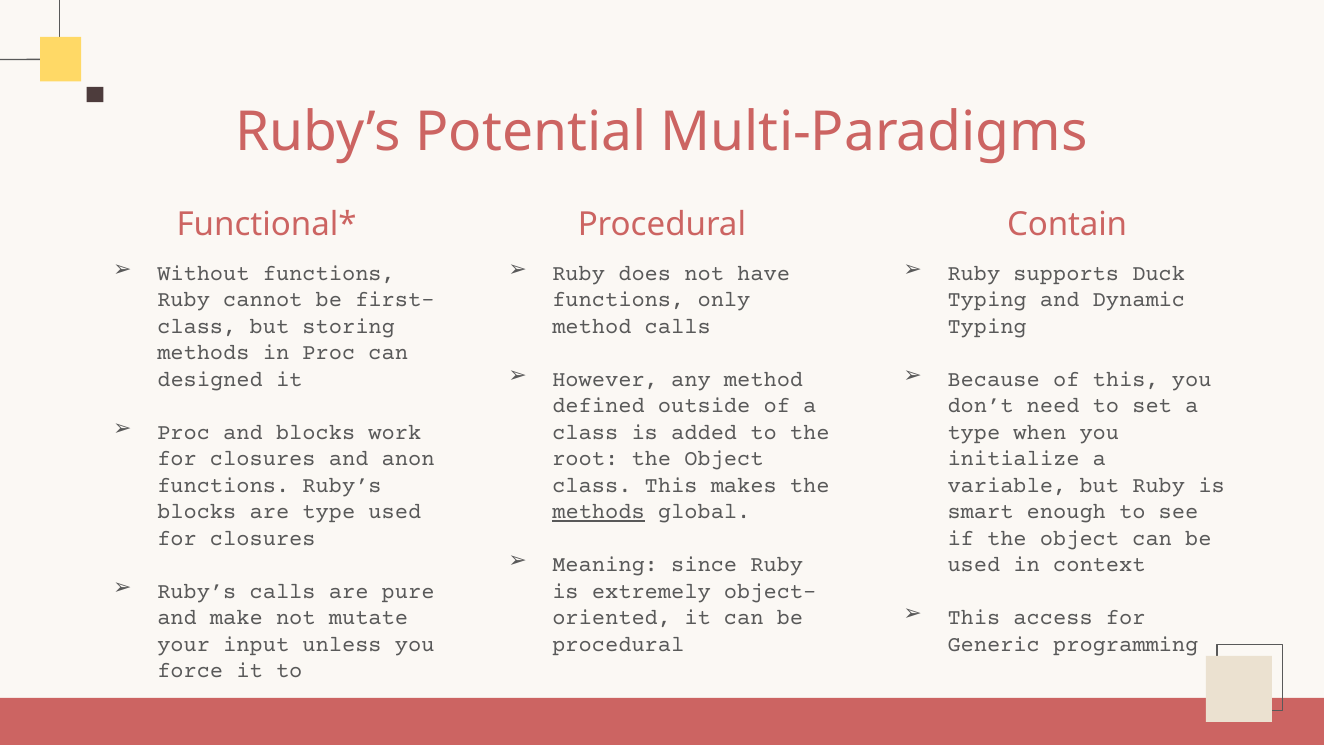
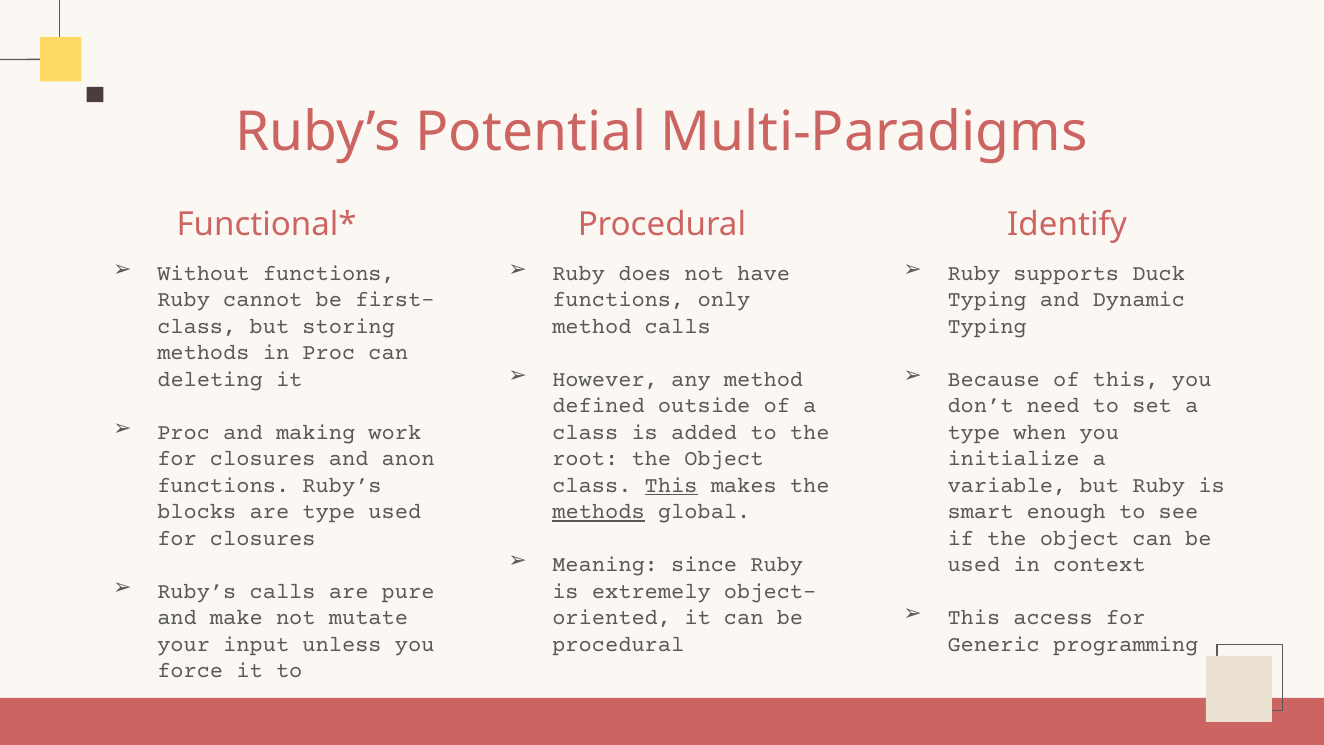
Contain: Contain -> Identify (1067, 224)
designed: designed -> deleting (210, 379)
and blocks: blocks -> making (316, 432)
This underline: none -> present (671, 485)
